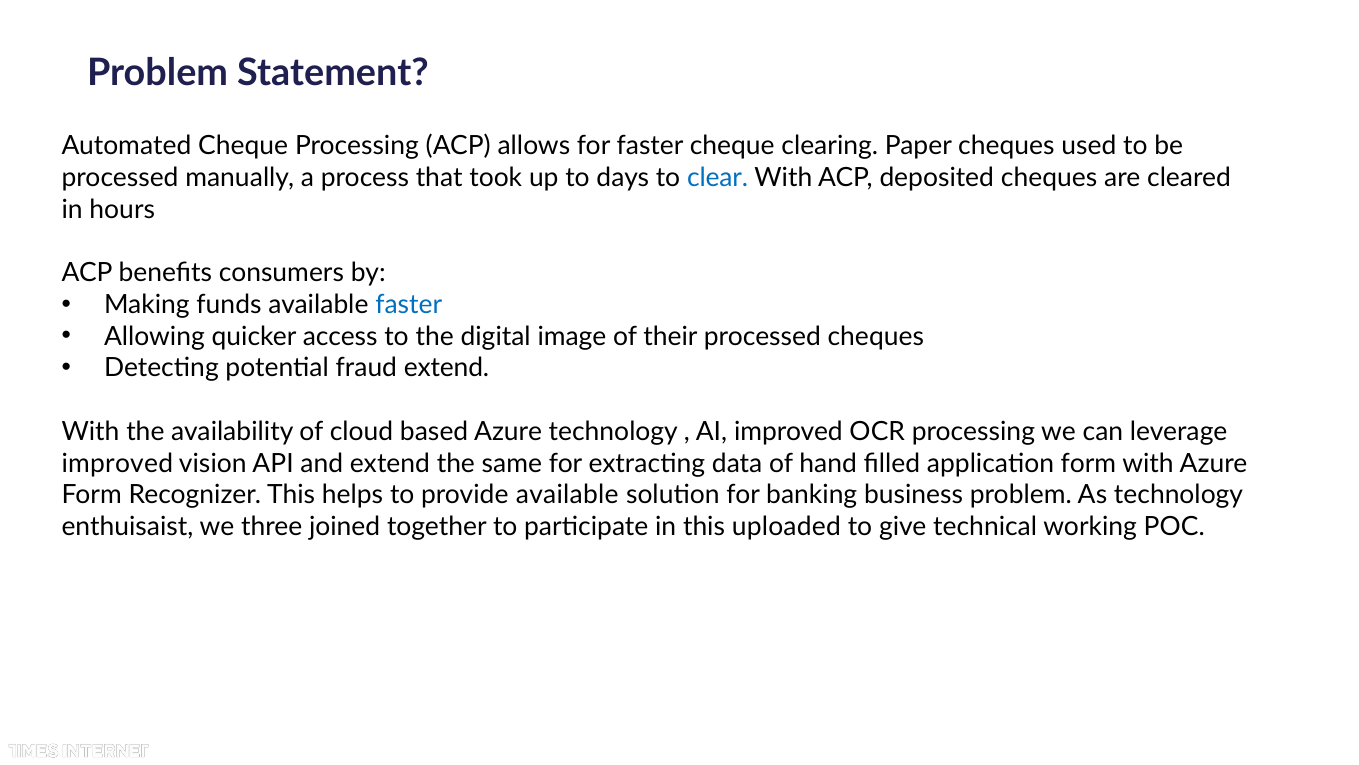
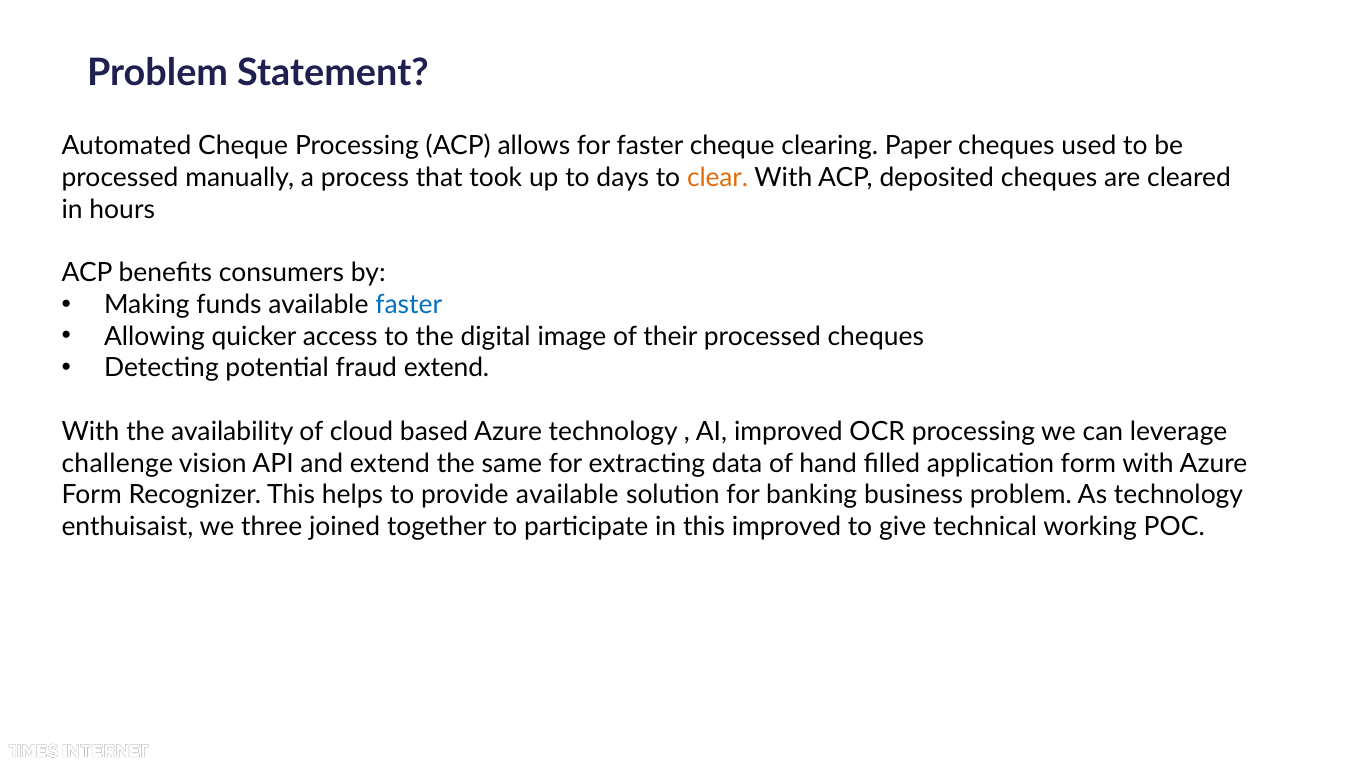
clear colour: blue -> orange (718, 178)
improved: improved -> challenge (117, 463)
this uploaded: uploaded -> improved (787, 527)
